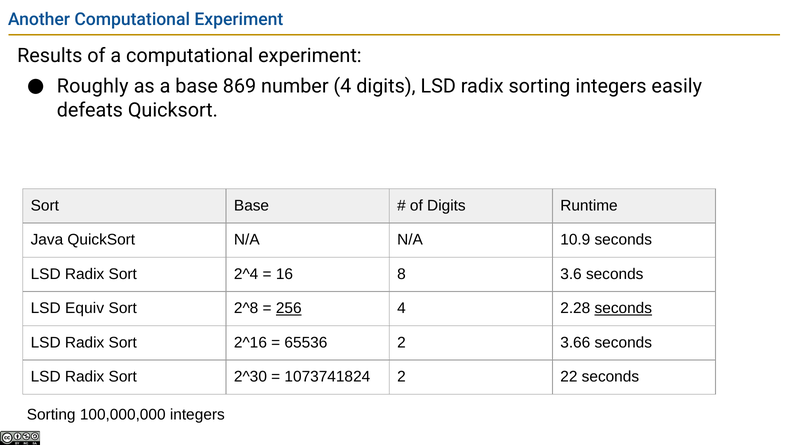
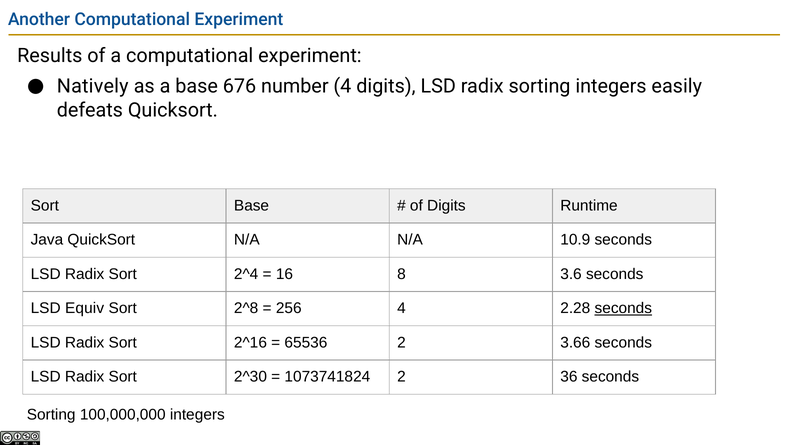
Roughly: Roughly -> Natively (93, 86)
869: 869 -> 676 (240, 86)
256 underline: present -> none (289, 309)
22: 22 -> 36 (569, 377)
